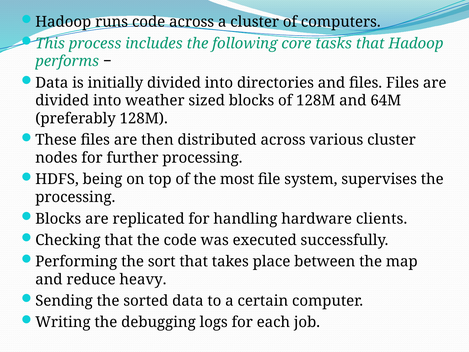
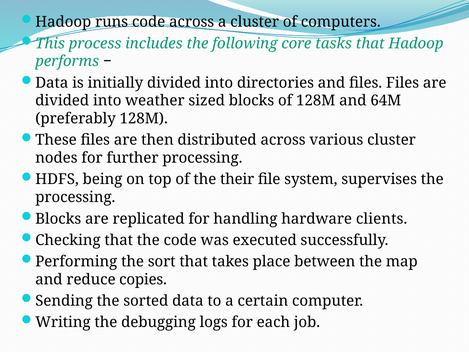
most: most -> their (237, 179)
heavy: heavy -> copies (143, 279)
